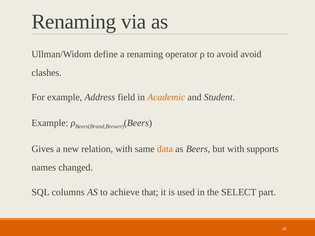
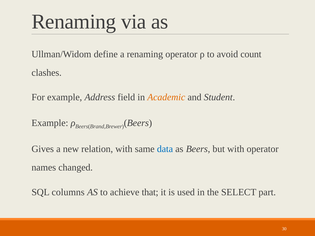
avoid avoid: avoid -> count (251, 54)
data colour: orange -> blue (165, 149)
with supports: supports -> operator (263, 149)
